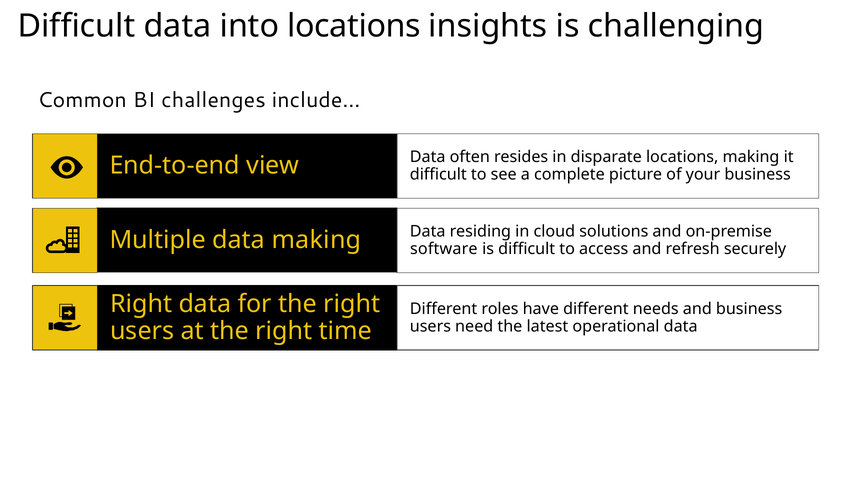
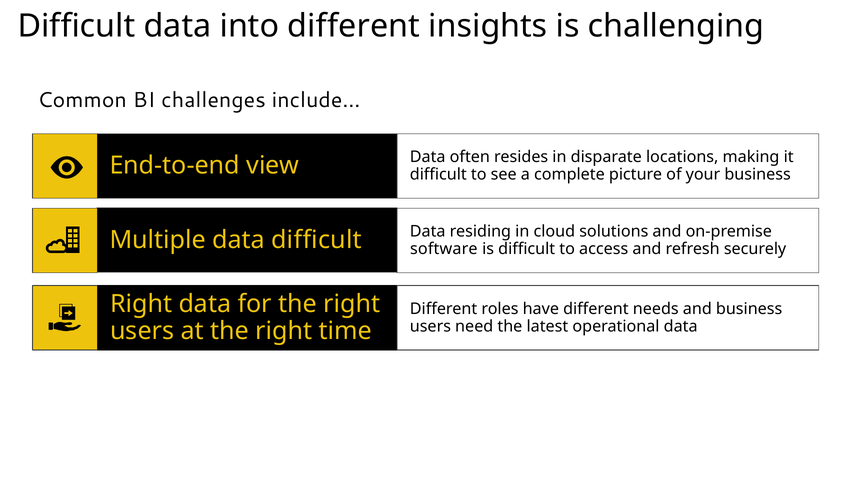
into locations: locations -> different (354, 26)
data making: making -> difficult (317, 240)
